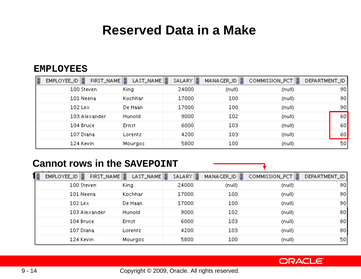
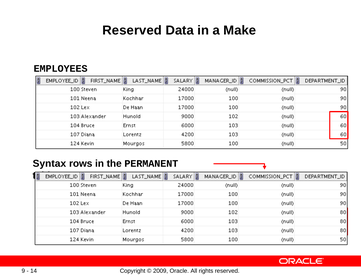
Cannot: Cannot -> Syntax (49, 164)
SAVEPOINT: SAVEPOINT -> PERMANENT (151, 164)
